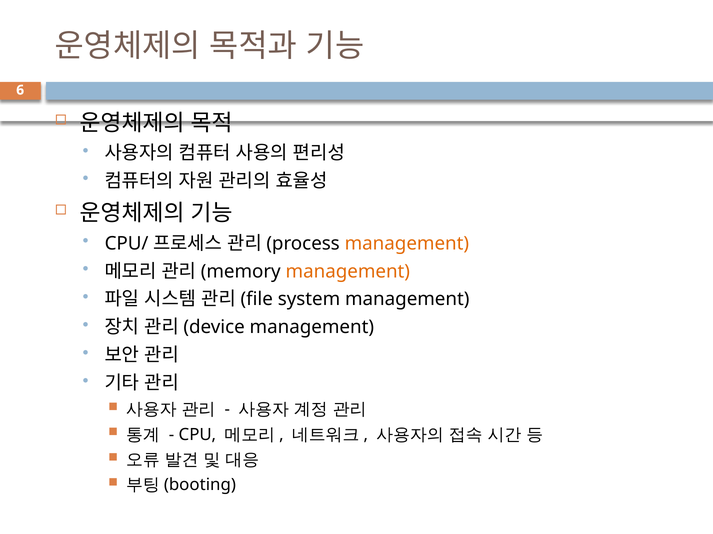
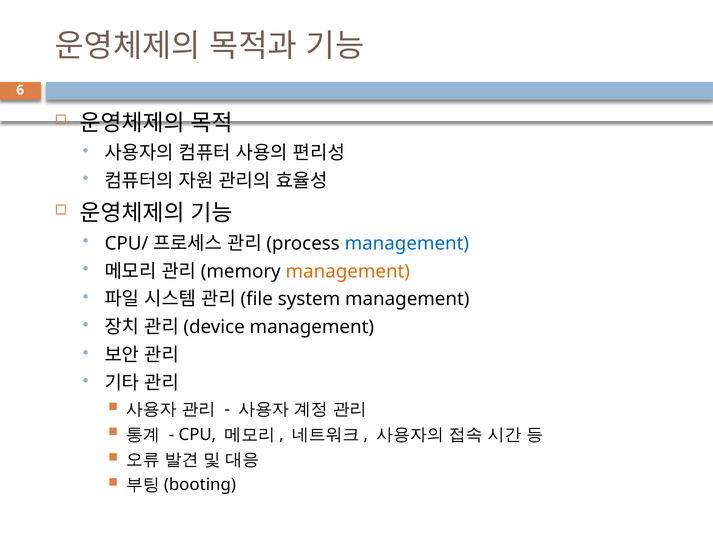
management colour: orange -> blue (407, 244)
